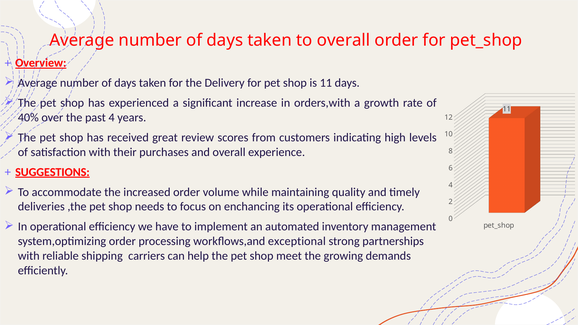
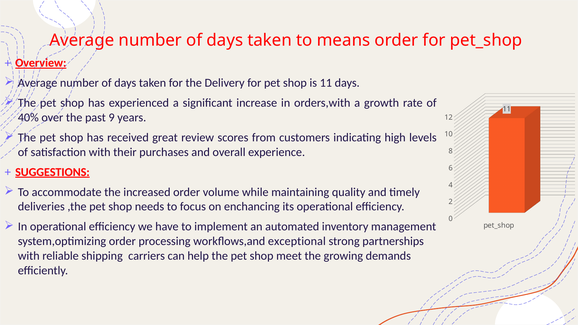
to overall: overall -> means (344, 40)
past 4: 4 -> 9 (112, 118)
